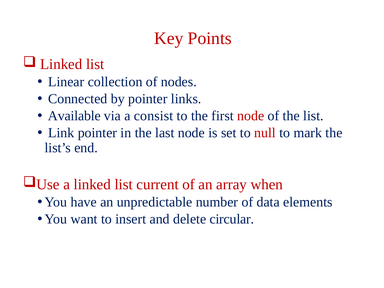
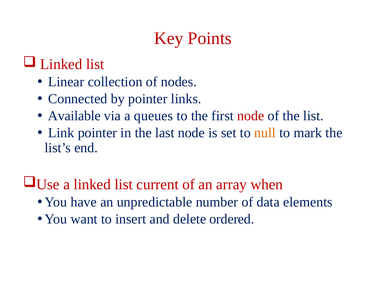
consist: consist -> queues (154, 116)
null colour: red -> orange (265, 133)
circular: circular -> ordered (232, 219)
